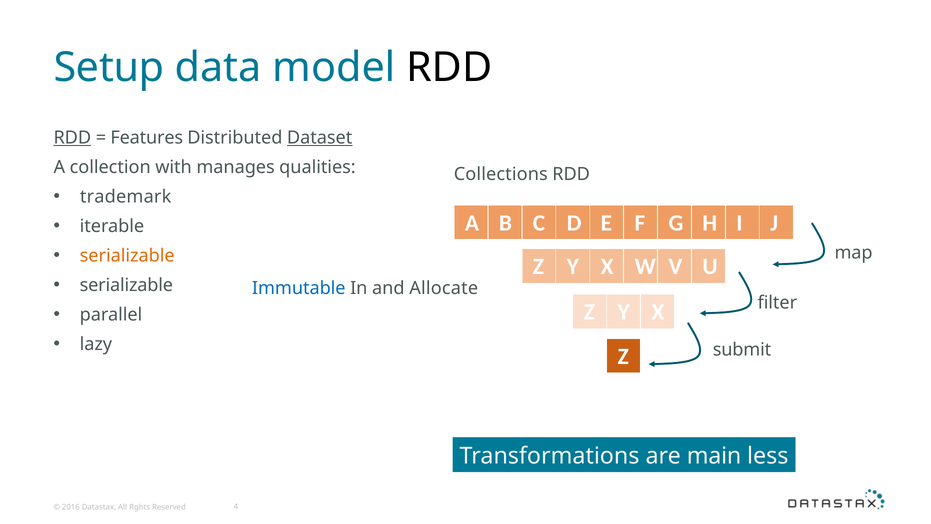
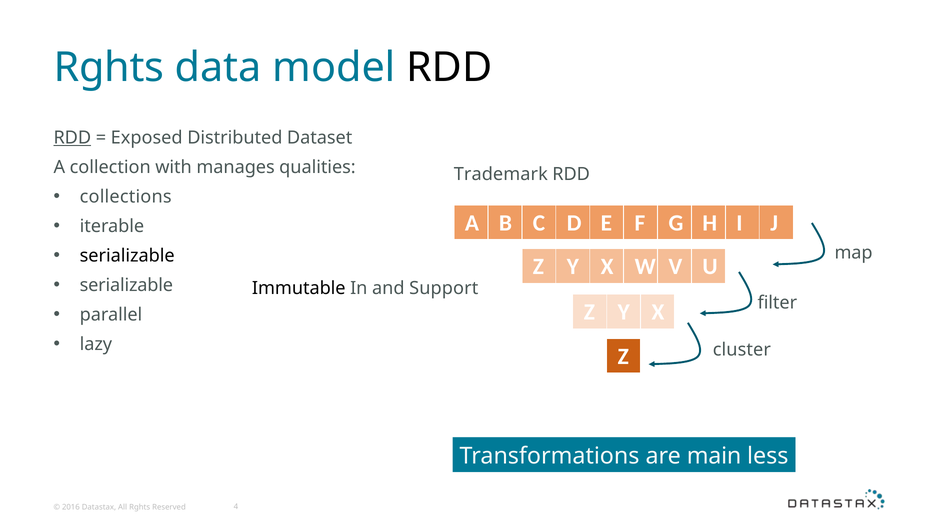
Setup: Setup -> Rghts (109, 67)
Features: Features -> Exposed (147, 138)
Dataset underline: present -> none (320, 138)
Collections: Collections -> Trademark (501, 174)
trademark: trademark -> collections (126, 197)
serializable colour: orange -> black (127, 256)
Immutable colour: blue -> black (299, 288)
Allocate: Allocate -> Support (444, 288)
submit: submit -> cluster (742, 350)
